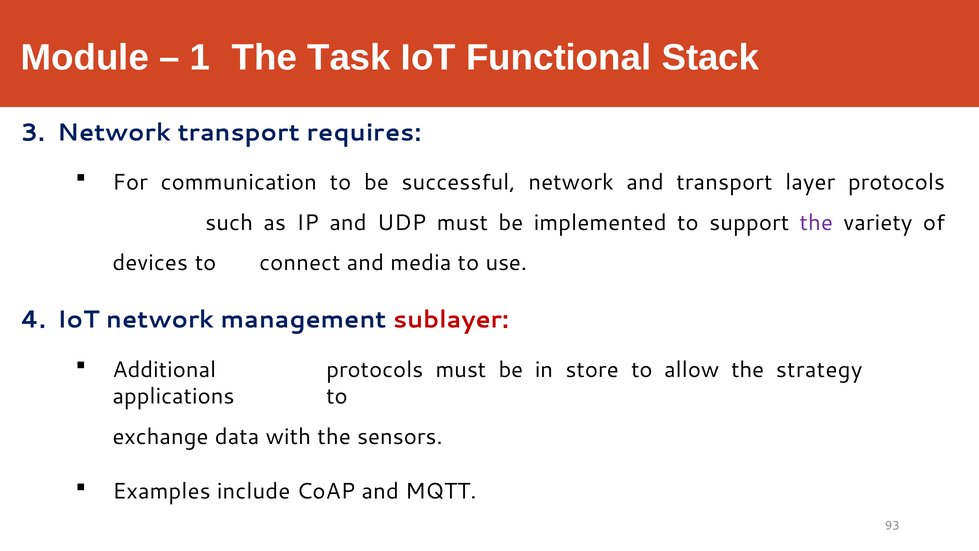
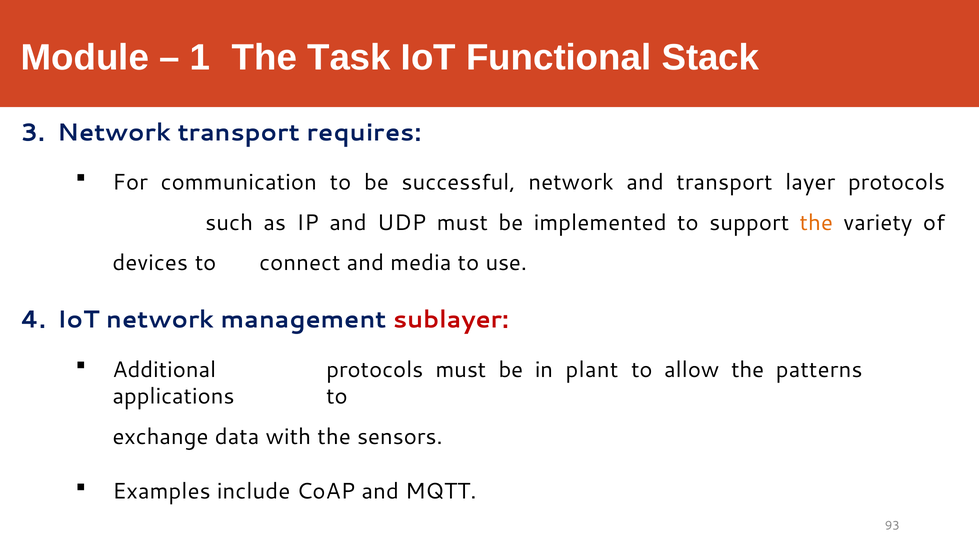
the colour: purple -> orange (816, 222)
store: store -> plant (592, 369)
strategy: strategy -> patterns (819, 369)
